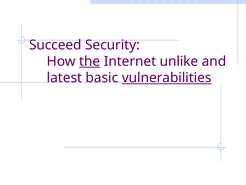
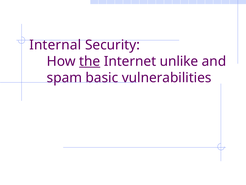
Succeed: Succeed -> Internal (55, 45)
latest: latest -> spam (64, 78)
vulnerabilities underline: present -> none (167, 78)
